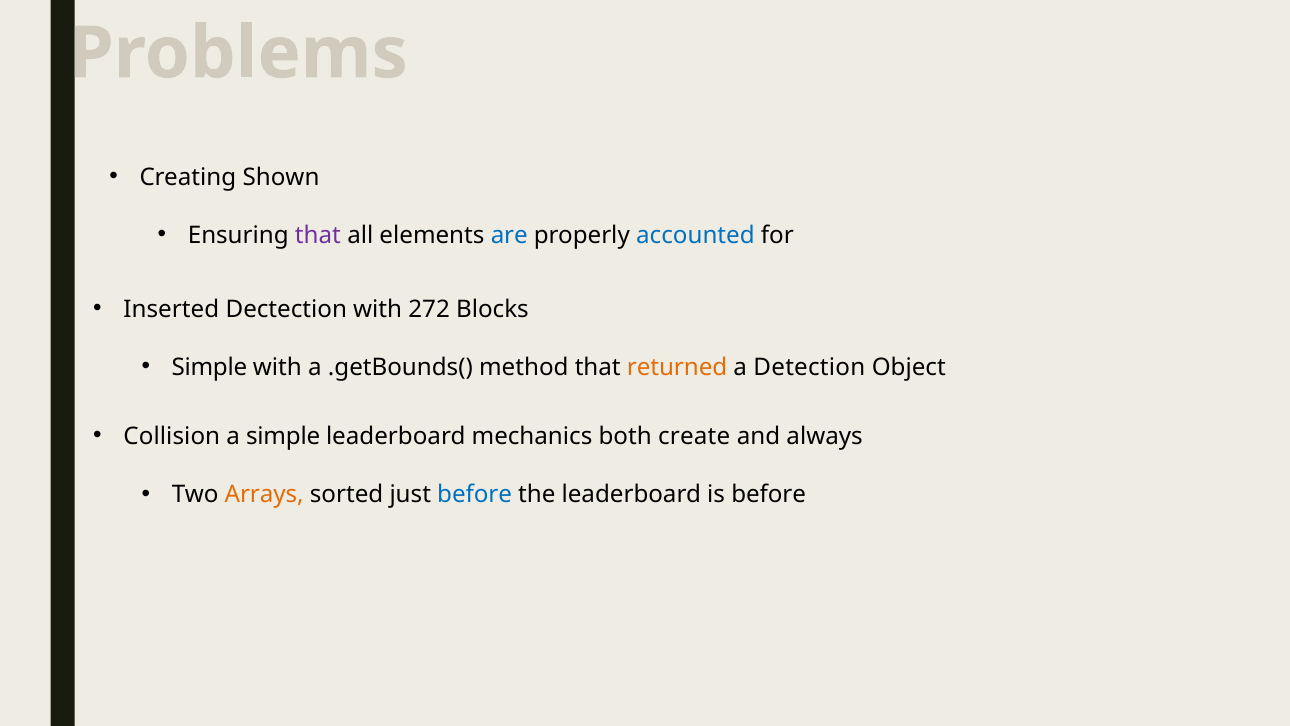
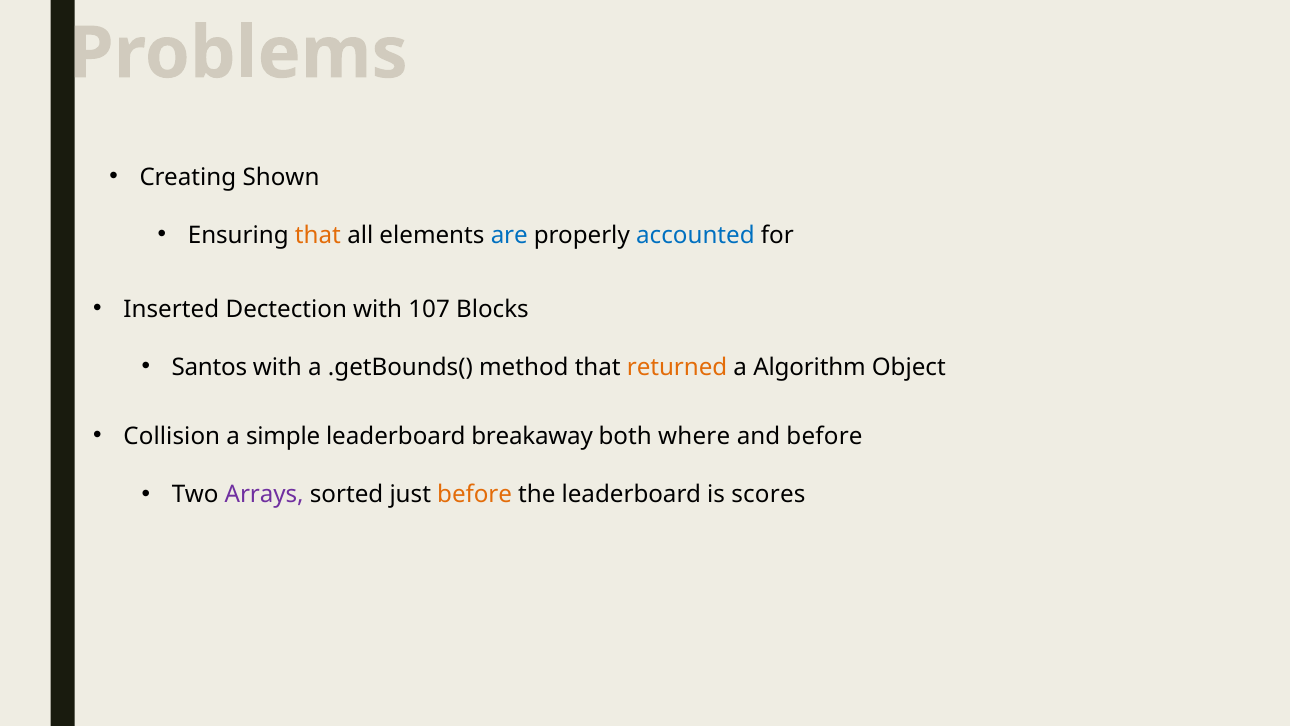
that colour: purple -> orange (318, 235)
272: 272 -> 107 (429, 309)
Simple: Simple -> Santos (209, 367)
Detection: Detection -> Algorithm (810, 367)
mechanics: mechanics -> breakaway (532, 436)
create: create -> where (694, 436)
and always: always -> before (825, 436)
Arrays colour: orange -> purple (264, 494)
before colour: blue -> orange (475, 494)
is before: before -> scores (768, 494)
